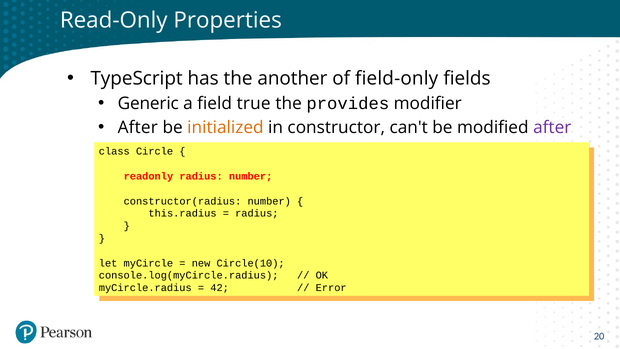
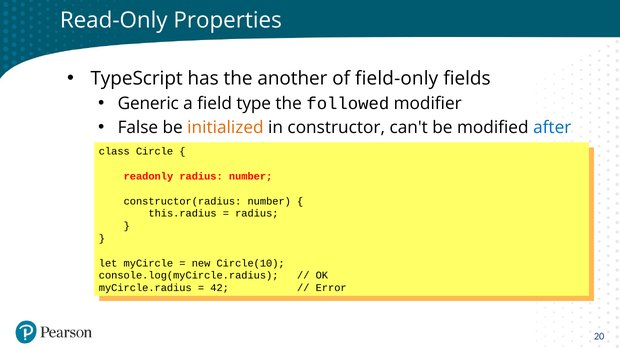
true: true -> type (254, 103)
provides: provides -> followed (348, 103)
After: After -> False (138, 128)
after colour: purple -> blue (552, 128)
